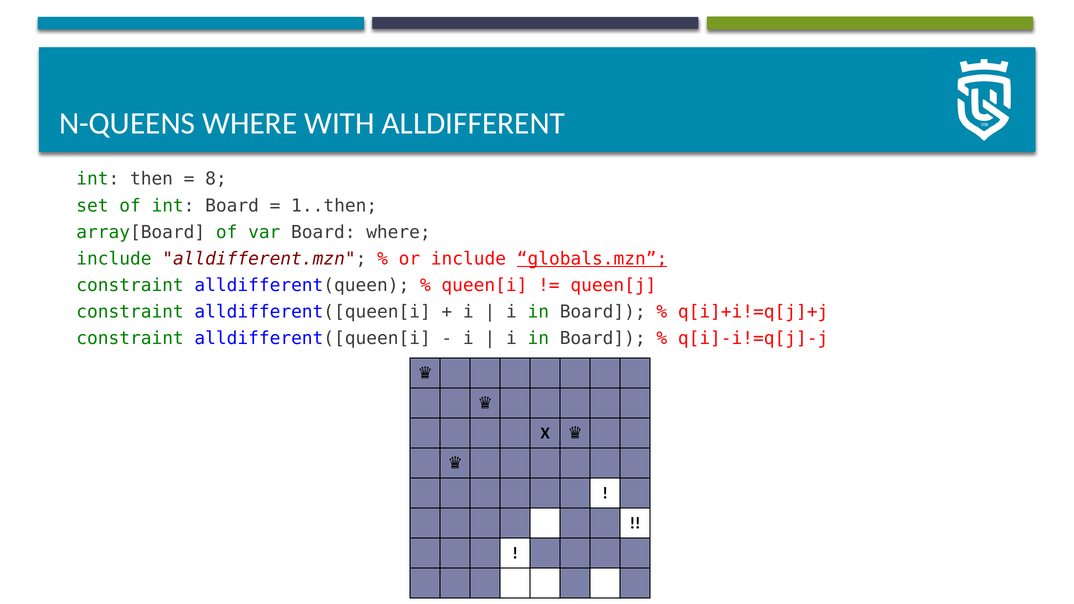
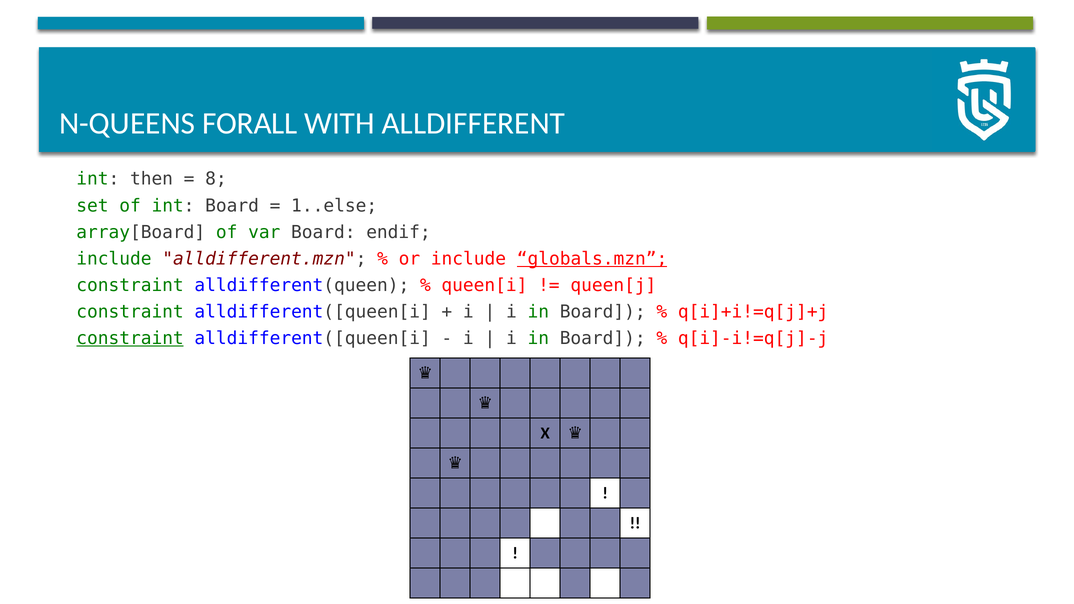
N-QUEENS WHERE: WHERE -> FORALL (250, 124)
1..then: 1..then -> 1..else (334, 206)
Board where: where -> endif (399, 232)
constraint underline: none -> present (130, 338)
